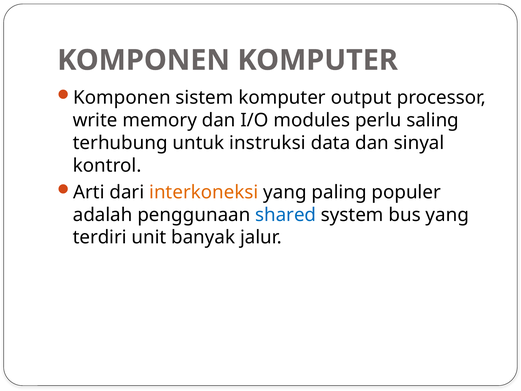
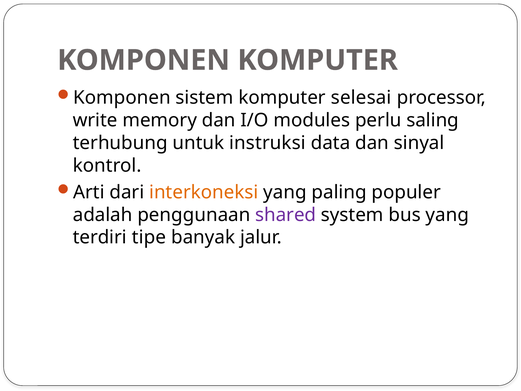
output: output -> selesai (361, 98)
shared colour: blue -> purple (286, 215)
unit: unit -> tipe (149, 237)
